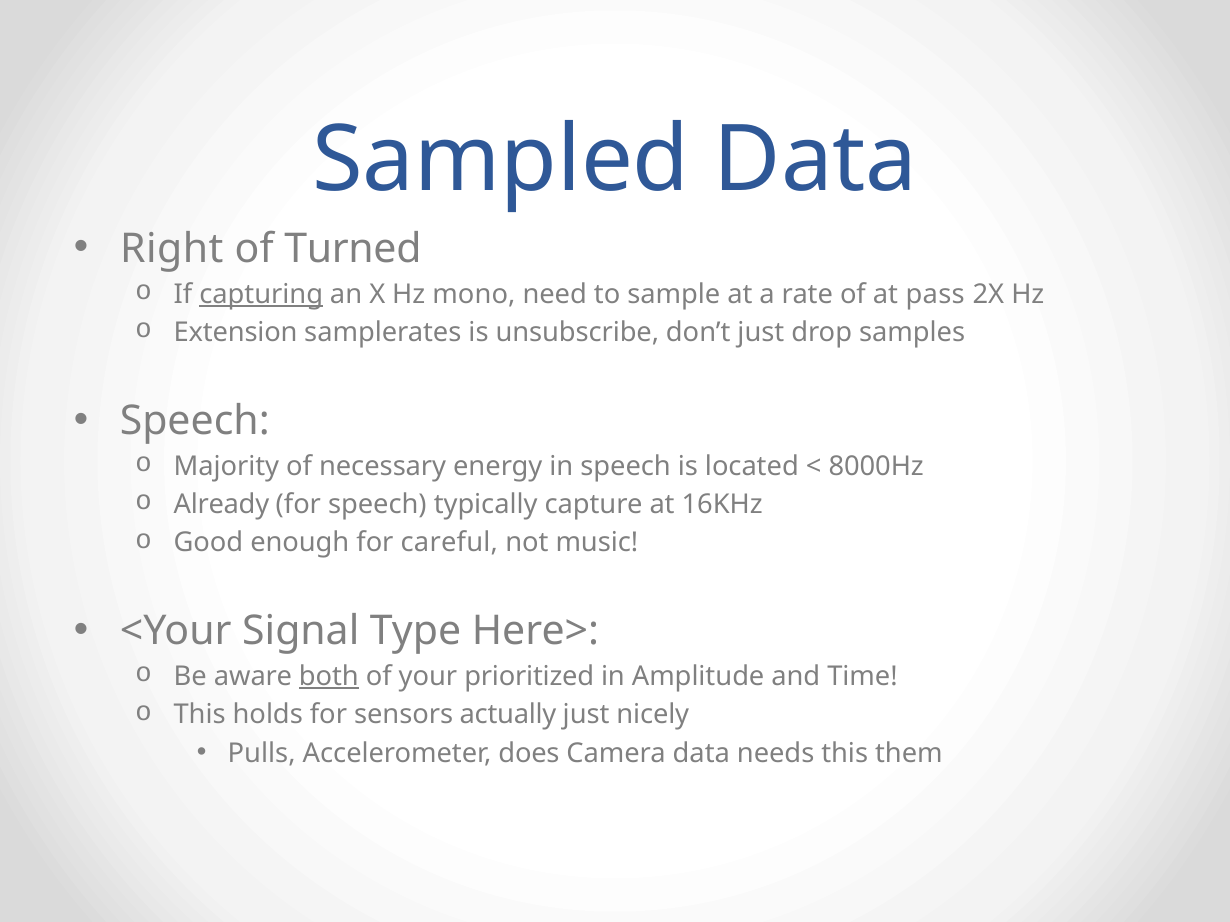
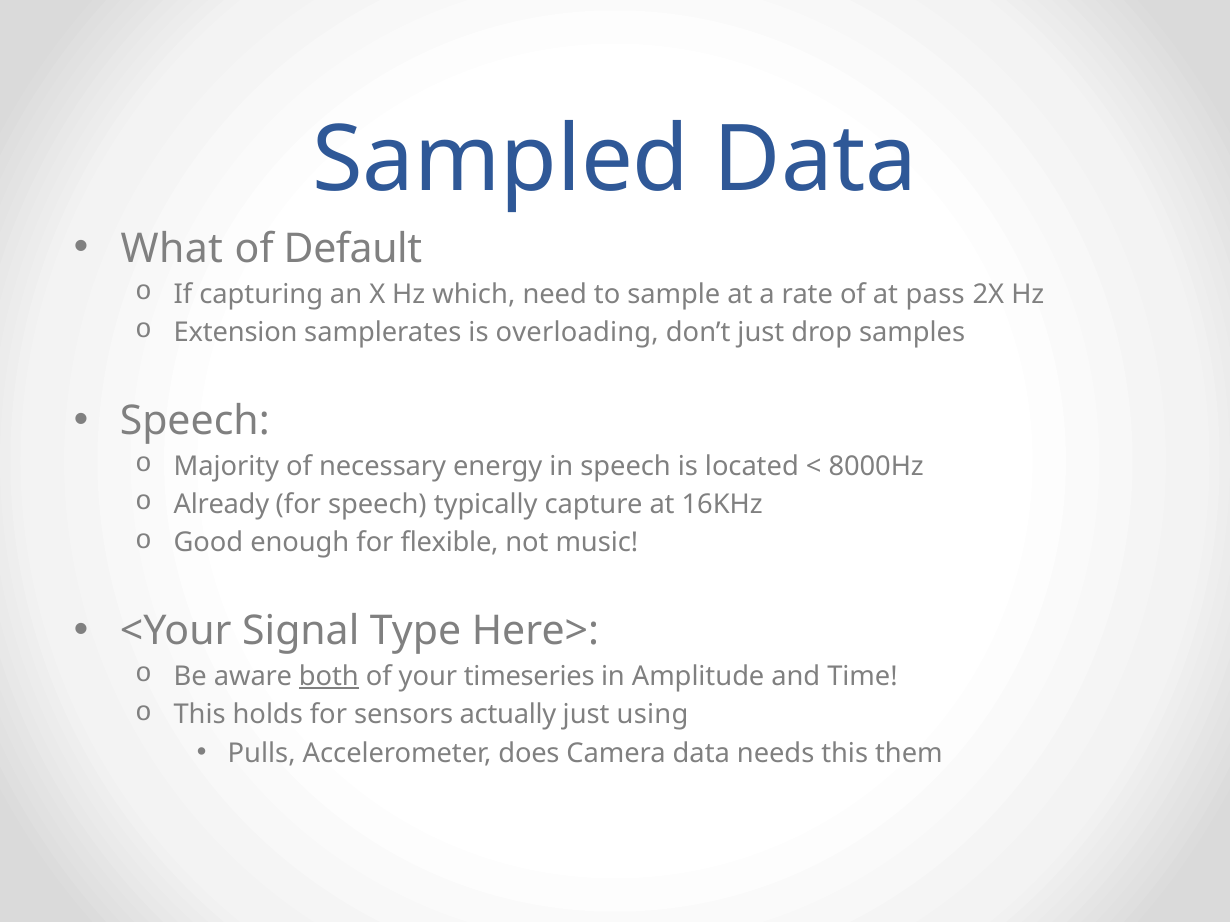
Right: Right -> What (172, 249)
Turned: Turned -> Default (353, 249)
capturing underline: present -> none (261, 294)
mono: mono -> which (474, 294)
unsubscribe: unsubscribe -> overloading (577, 333)
careful: careful -> flexible (450, 543)
prioritized: prioritized -> timeseries (529, 677)
nicely: nicely -> using (653, 715)
